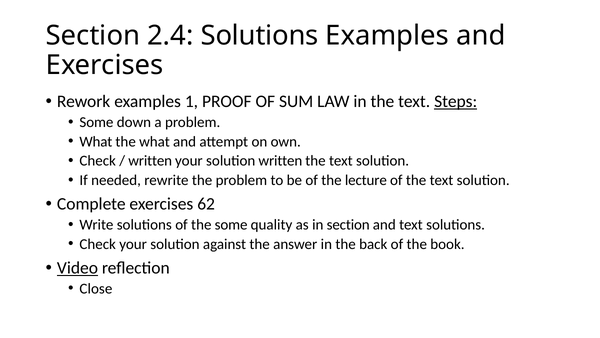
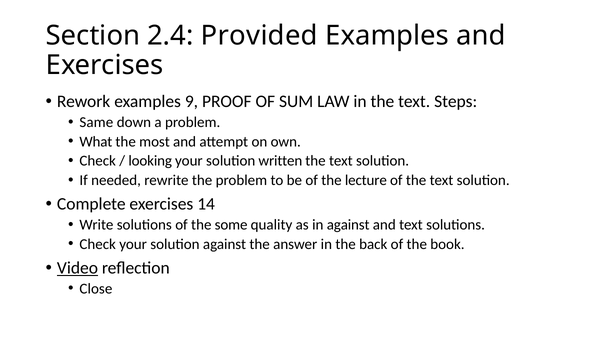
2.4 Solutions: Solutions -> Provided (259, 36)
1: 1 -> 9 (192, 101)
Steps underline: present -> none (456, 101)
Some: Some -> Same (96, 122)
the what: what -> most (155, 141)
written: written -> looking (150, 161)
62: 62 -> 14 (206, 204)
in section: section -> against (348, 224)
